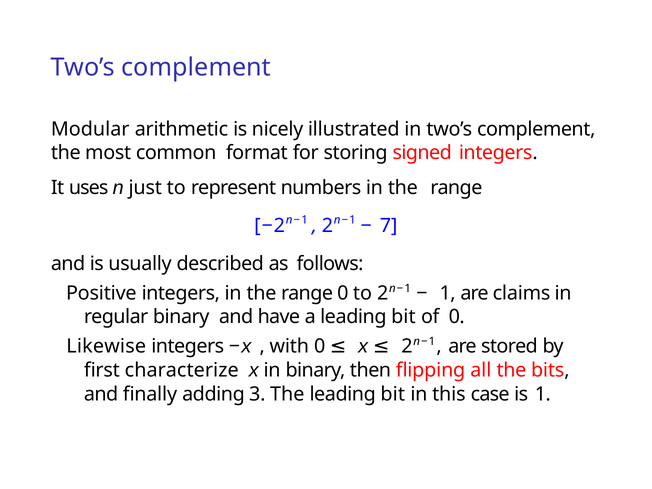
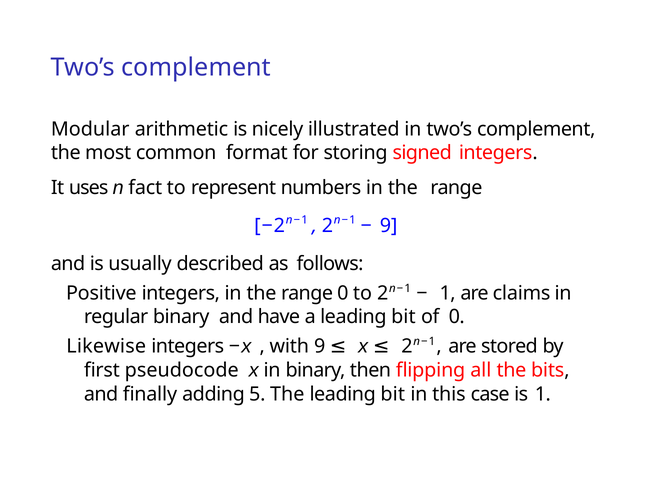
just: just -> fact (145, 188)
7: 7 -> 9 (389, 226)
with 0: 0 -> 9 (320, 347)
characterize: characterize -> pseudocode (182, 370)
3: 3 -> 5 (257, 394)
